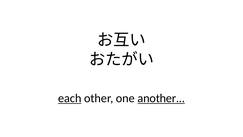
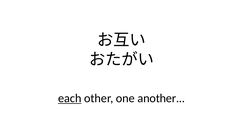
another underline: present -> none (161, 98)
